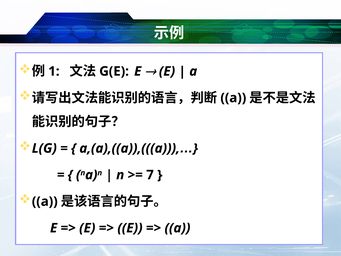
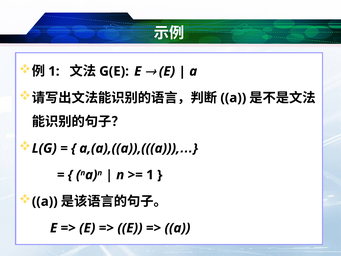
7: 7 -> 1 (150, 175)
